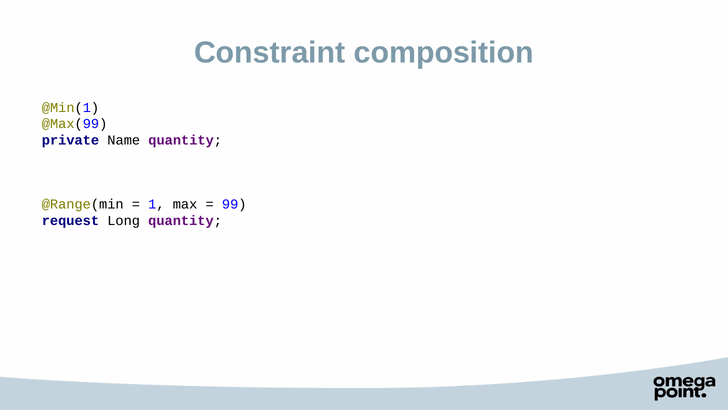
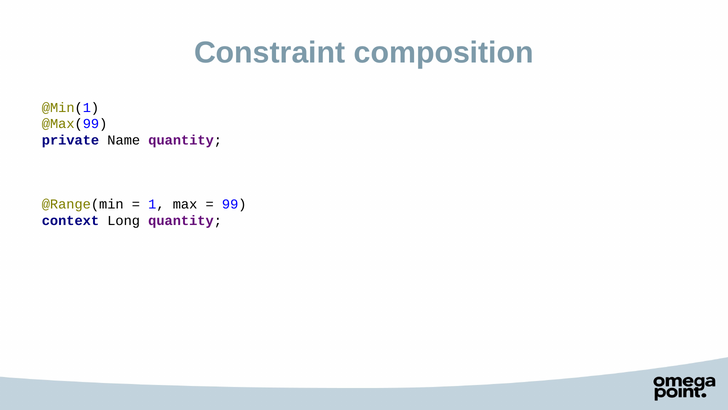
request: request -> context (70, 220)
